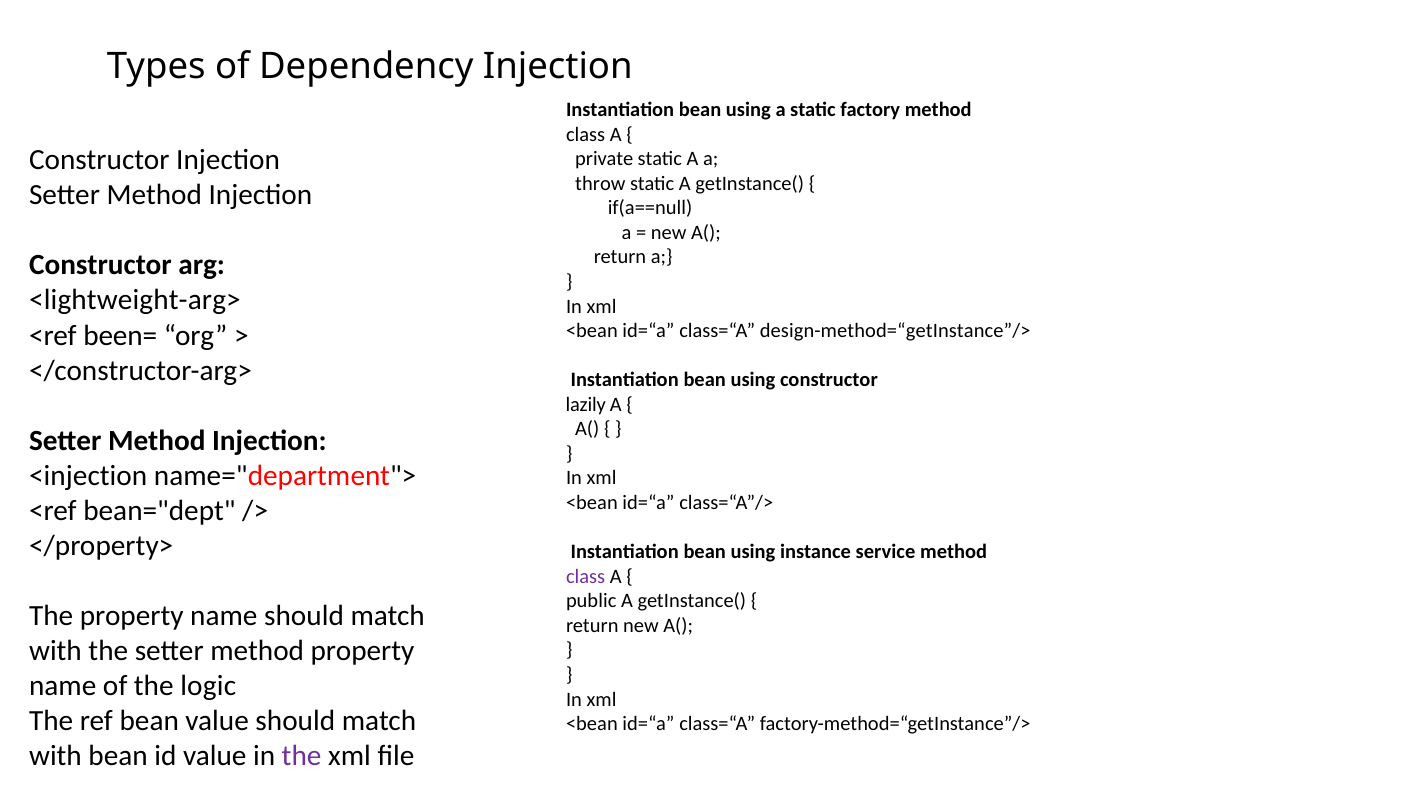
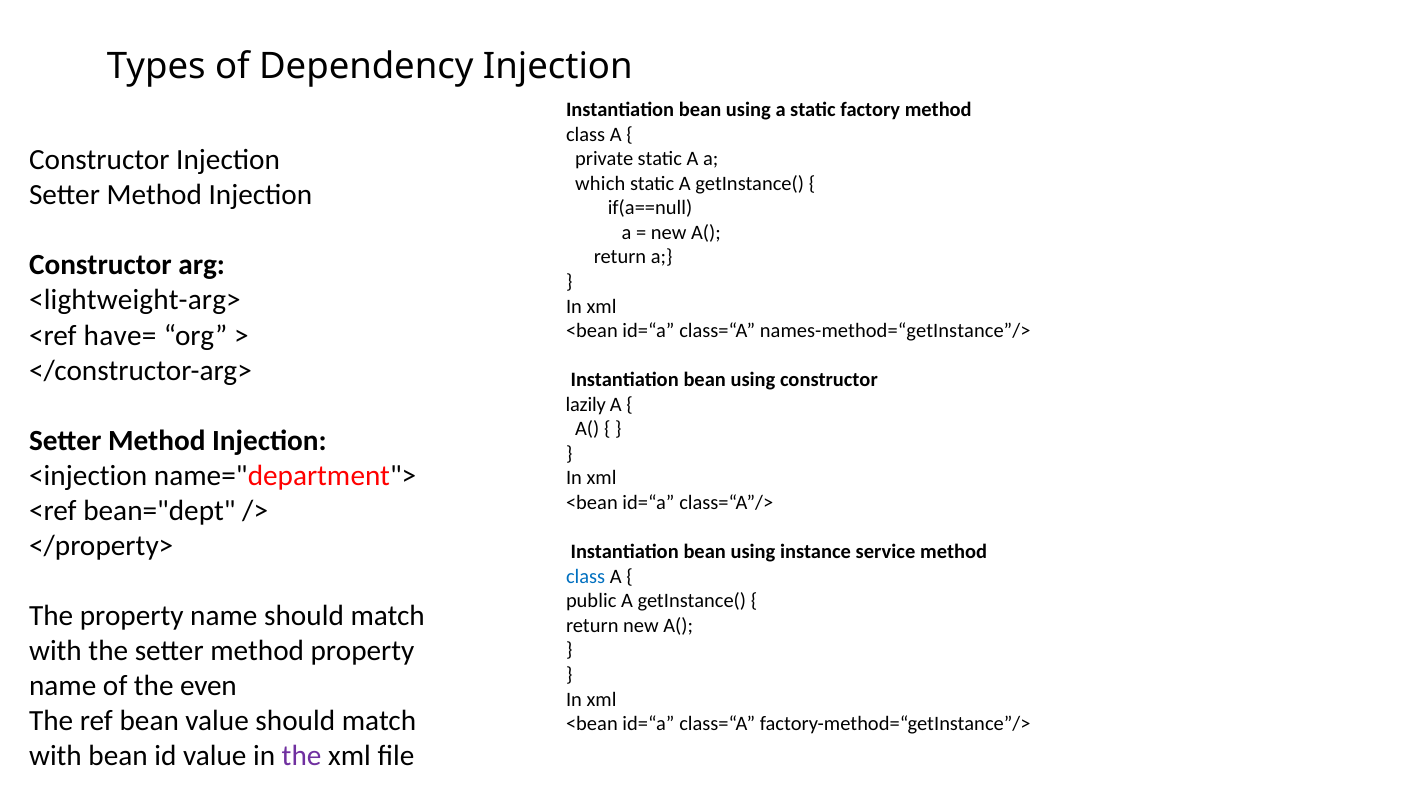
throw: throw -> which (600, 184)
design-method=“getInstance”/>: design-method=“getInstance”/> -> names-method=“getInstance”/> (895, 331)
been=: been= -> have= (120, 335)
class colour: purple -> blue (586, 577)
logic: logic -> even (208, 686)
